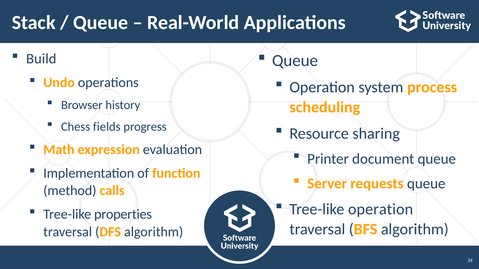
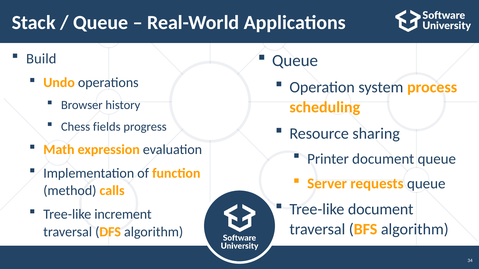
Tree-like operation: operation -> document (381, 209)
properties: properties -> increment (123, 215)
